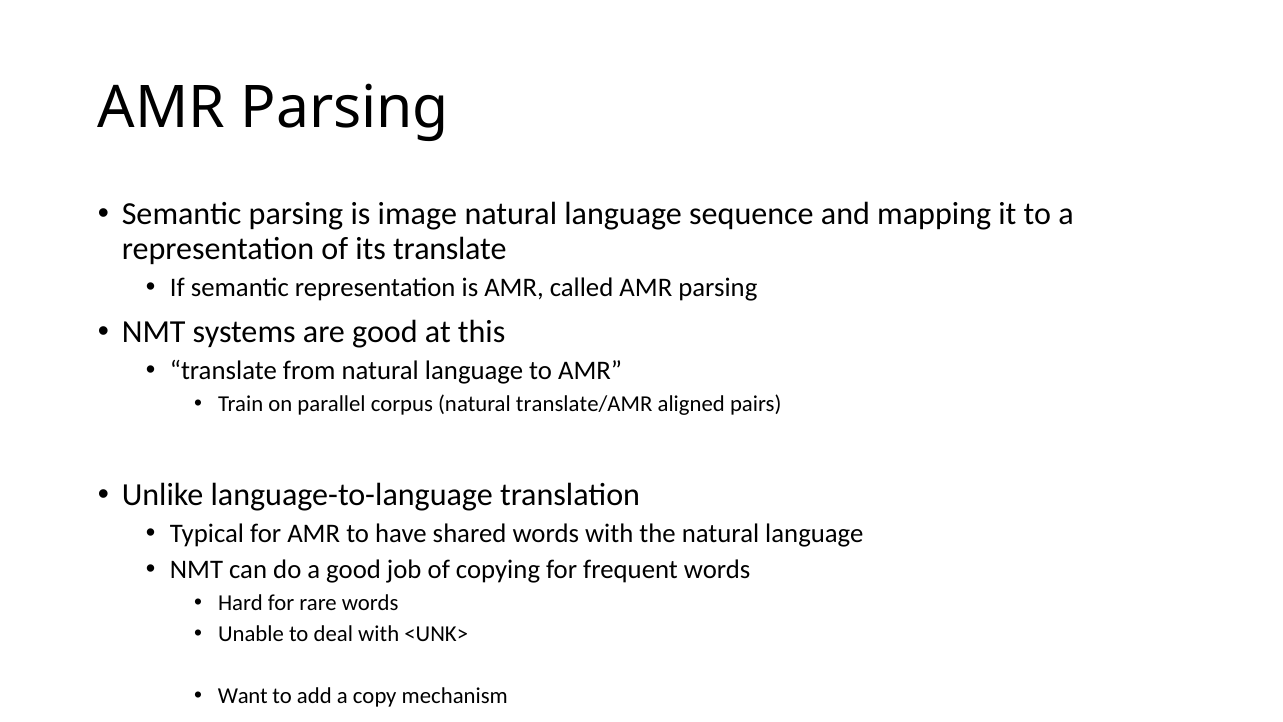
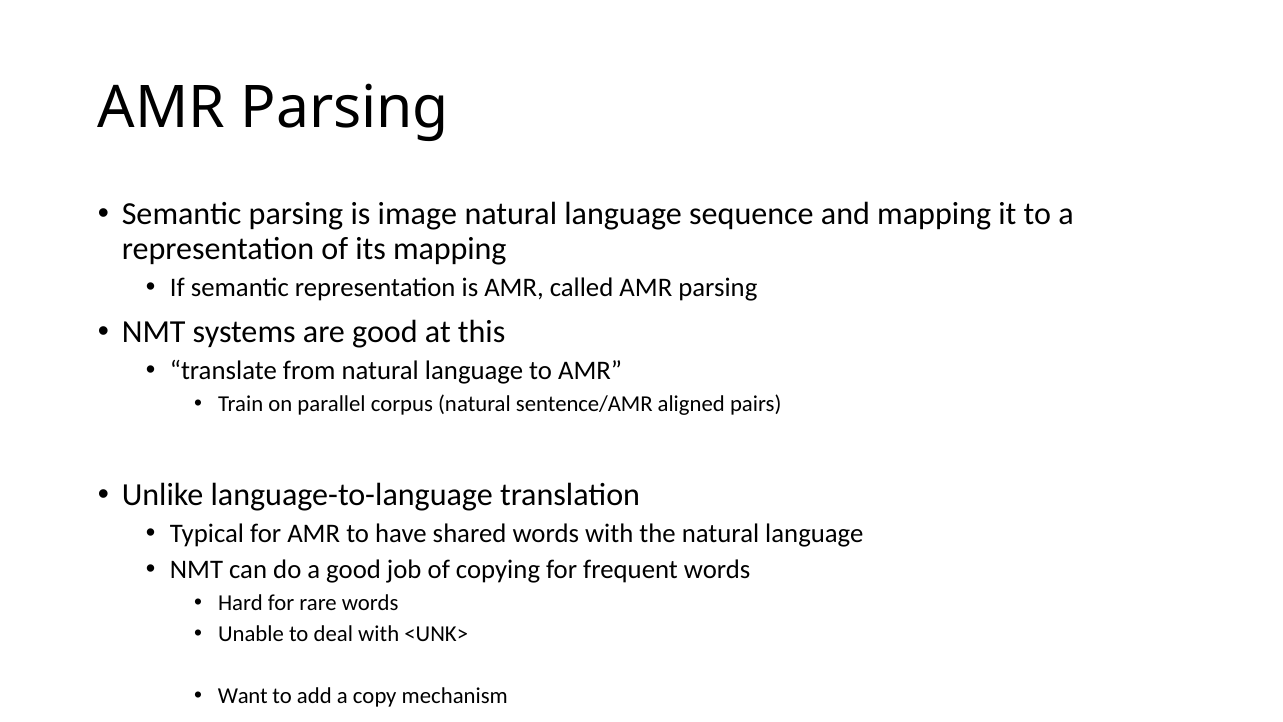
its translate: translate -> mapping (450, 249)
translate/AMR: translate/AMR -> sentence/AMR (584, 404)
